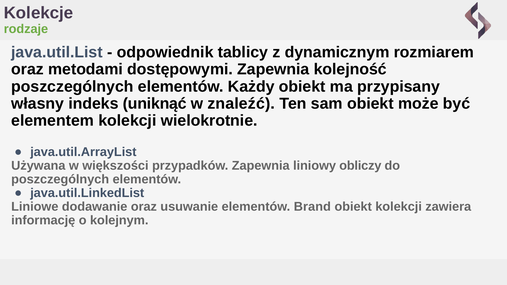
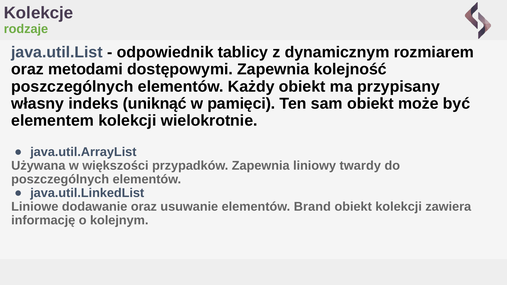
znaleźć: znaleźć -> pamięci (241, 104)
obliczy: obliczy -> twardy (360, 166)
